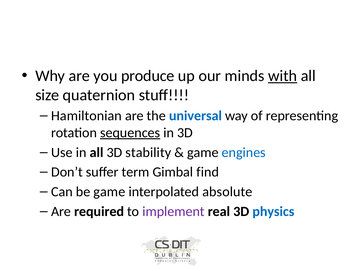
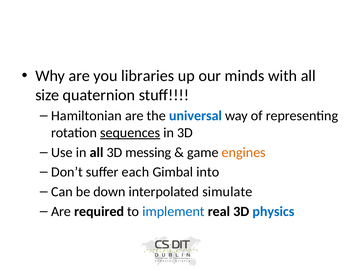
produce: produce -> libraries (148, 76)
with underline: present -> none (283, 76)
stability: stability -> messing (148, 153)
engines colour: blue -> orange (244, 153)
term: term -> each (135, 172)
find: find -> into (208, 172)
be game: game -> down (109, 192)
absolute: absolute -> simulate (227, 192)
implement colour: purple -> blue (173, 212)
